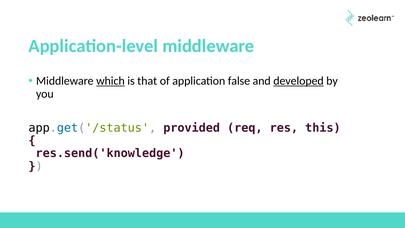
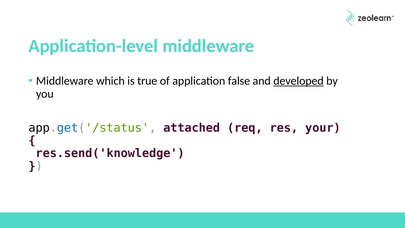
which underline: present -> none (110, 81)
that: that -> true (147, 81)
provided: provided -> attached (192, 128)
this: this -> your (323, 128)
